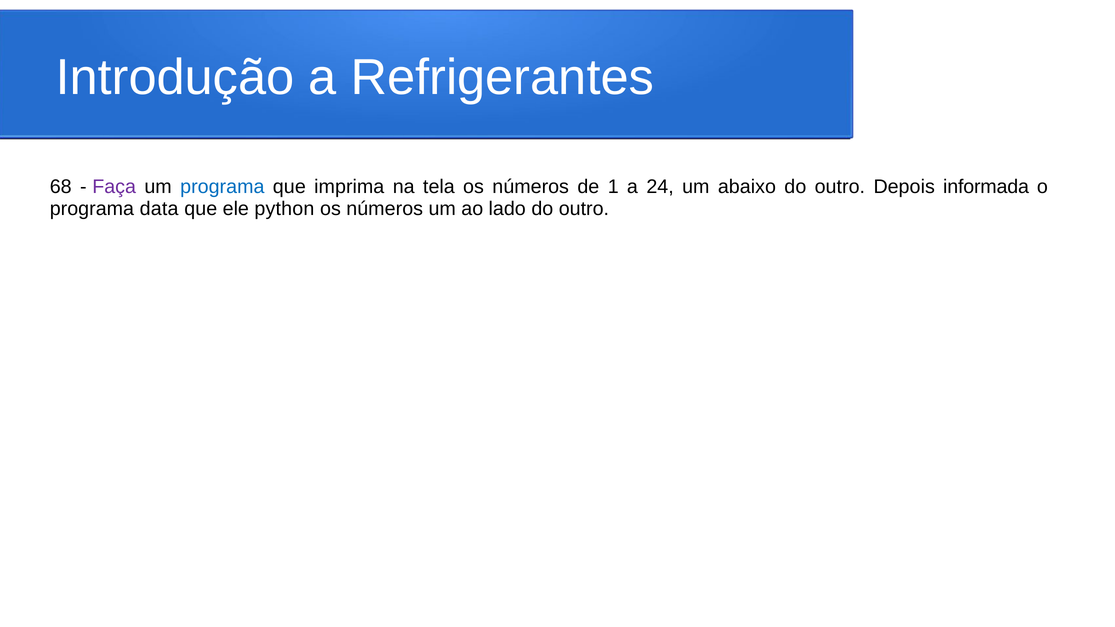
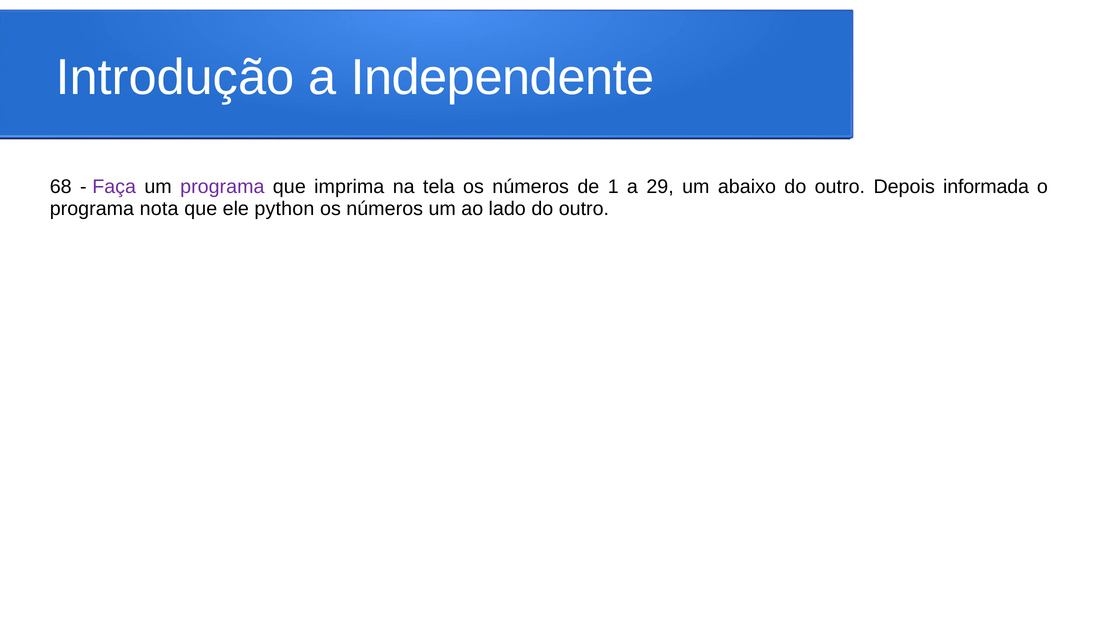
Refrigerantes: Refrigerantes -> Independente (502, 78)
programa colour: blue -> purple (222, 187)
24: 24 -> 29 (660, 187)
data: data -> nota (159, 209)
